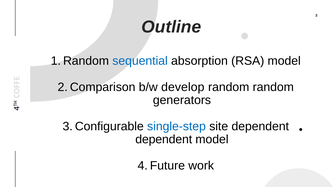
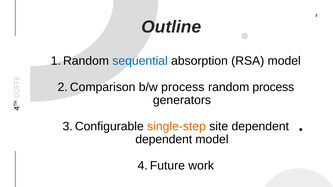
b/w develop: develop -> process (183, 87)
random random: random -> process (273, 87)
single-step colour: blue -> orange (176, 126)
